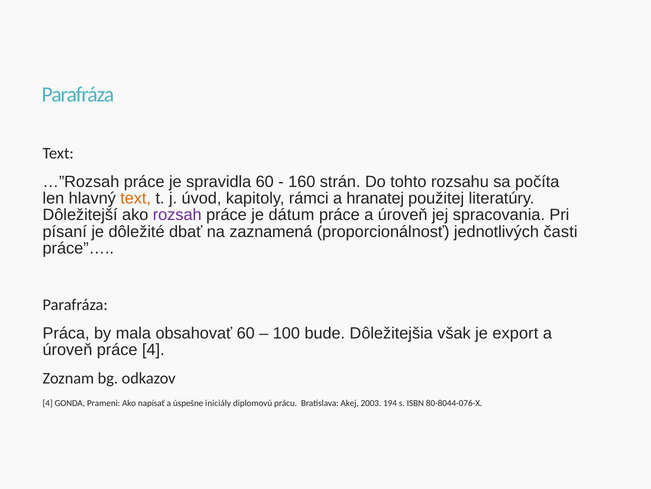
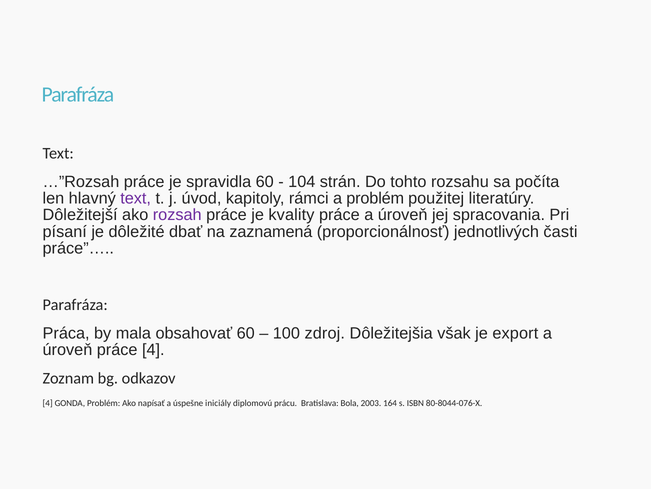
160: 160 -> 104 (302, 181)
text colour: orange -> purple (136, 198)
a hranatej: hranatej -> problém (375, 198)
dátum: dátum -> kvality (291, 215)
bude: bude -> zdroj (325, 333)
GONDA Prameni: Prameni -> Problém (104, 403)
Akej: Akej -> Bola (350, 403)
194: 194 -> 164 (390, 403)
